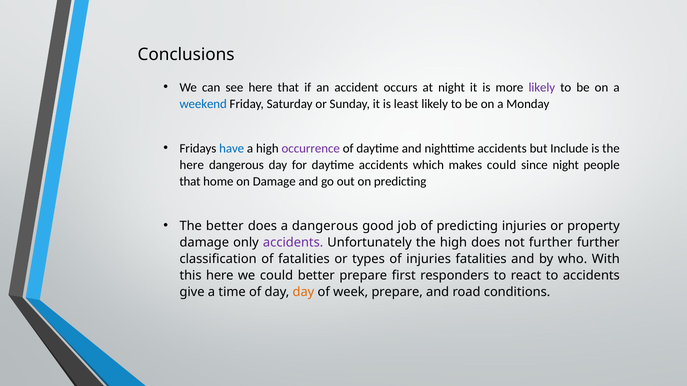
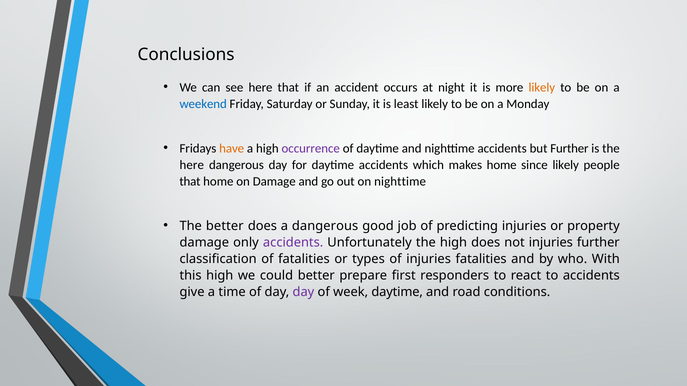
likely colour: purple -> orange (542, 87)
have colour: blue -> orange (232, 148)
but Include: Include -> Further (569, 148)
makes could: could -> home (502, 165)
since night: night -> likely (566, 165)
on predicting: predicting -> nighttime (400, 182)
not further: further -> injuries (551, 243)
this here: here -> high (220, 276)
day colour: orange -> purple (303, 292)
week prepare: prepare -> daytime (397, 292)
